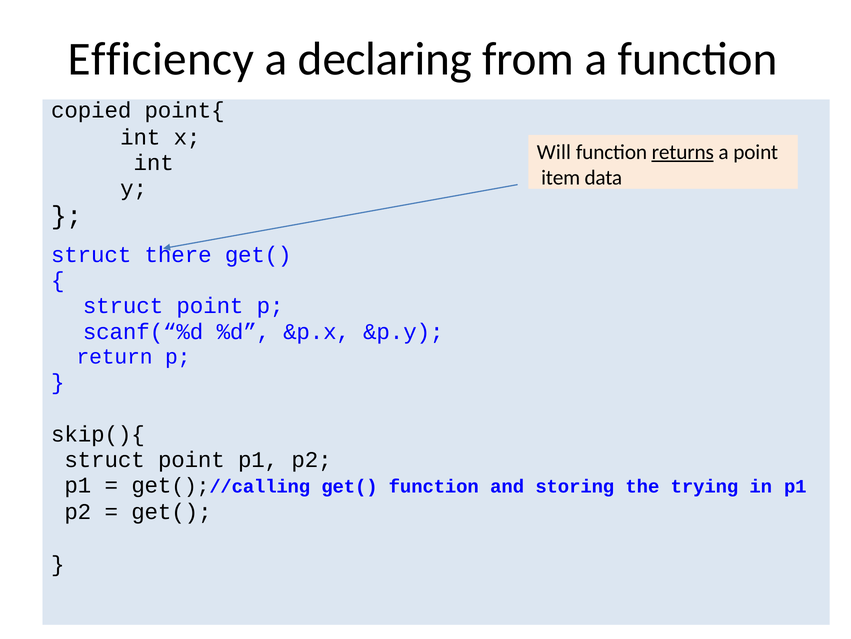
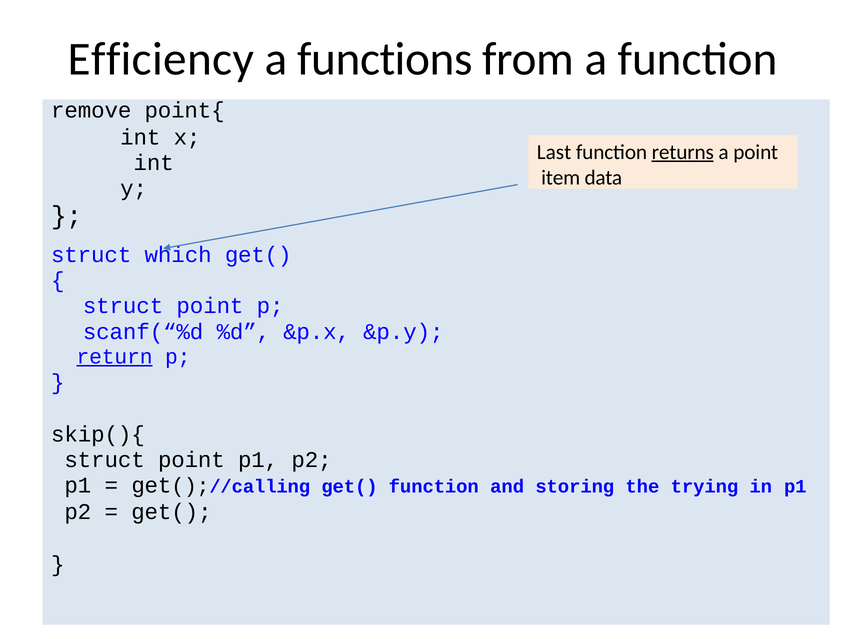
declaring: declaring -> functions (385, 59)
copied: copied -> remove (91, 110)
Will: Will -> Last (554, 152)
there: there -> which (178, 254)
return underline: none -> present (115, 356)
